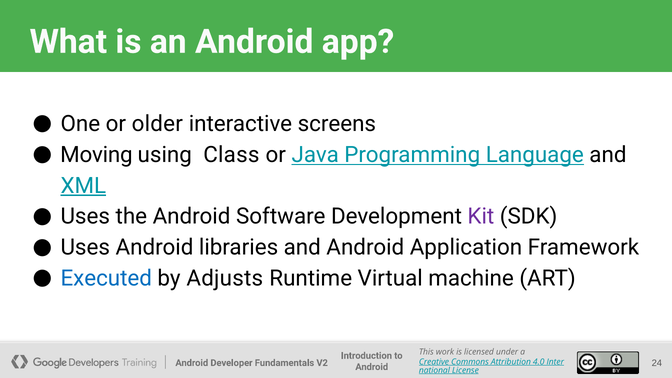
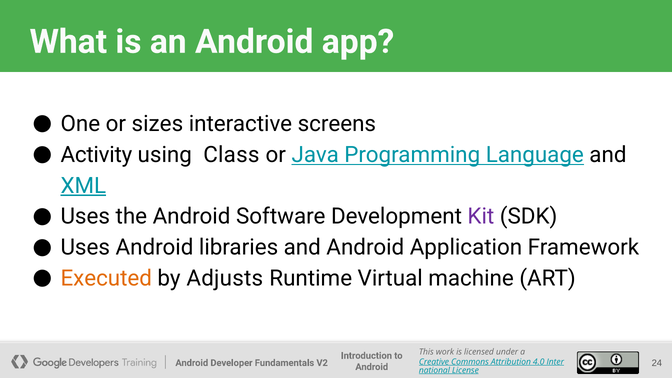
older: older -> sizes (157, 124)
Moving: Moving -> Activity (96, 155)
Executed colour: blue -> orange (106, 278)
